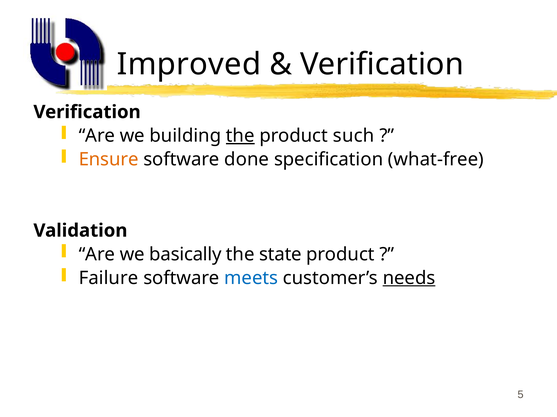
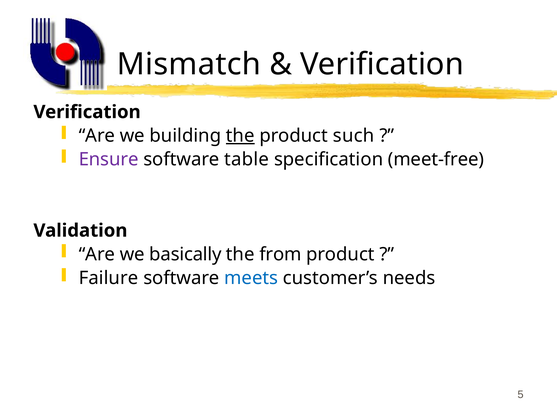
Improved: Improved -> Mismatch (189, 64)
Ensure colour: orange -> purple (109, 160)
done: done -> table (247, 160)
what-free: what-free -> meet-free (436, 160)
state: state -> from (280, 255)
needs underline: present -> none (409, 278)
